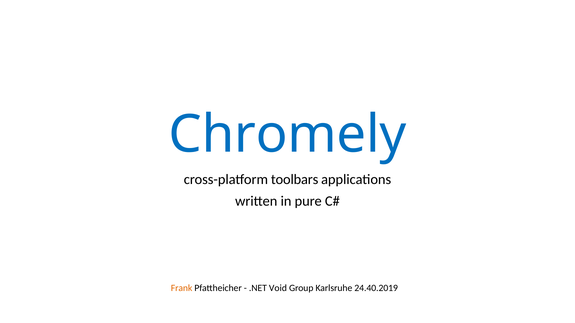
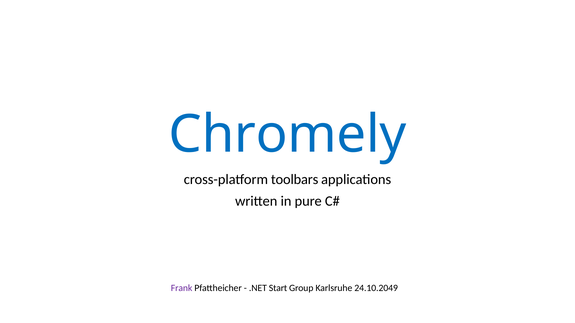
Frank colour: orange -> purple (182, 288)
Void: Void -> Start (278, 288)
24.40.2019: 24.40.2019 -> 24.10.2049 (376, 288)
